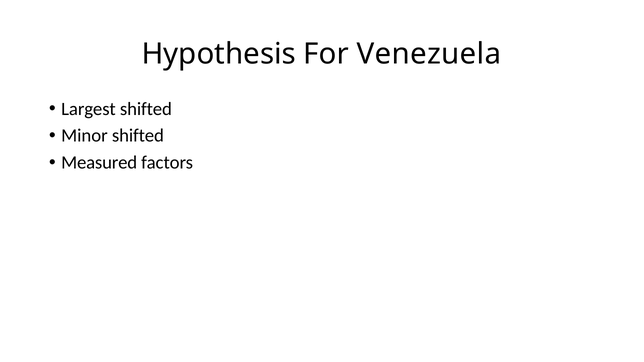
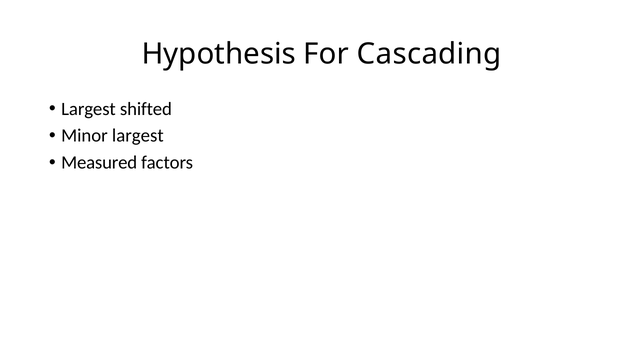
Venezuela: Venezuela -> Cascading (429, 54)
Minor shifted: shifted -> largest (138, 136)
